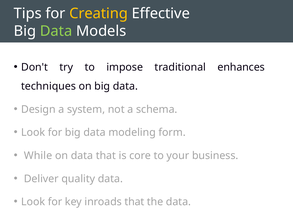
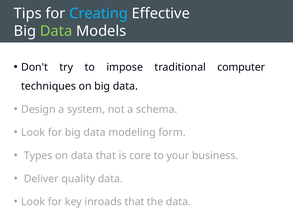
Creating colour: yellow -> light blue (99, 13)
enhances: enhances -> computer (241, 67)
While: While -> Types (38, 155)
